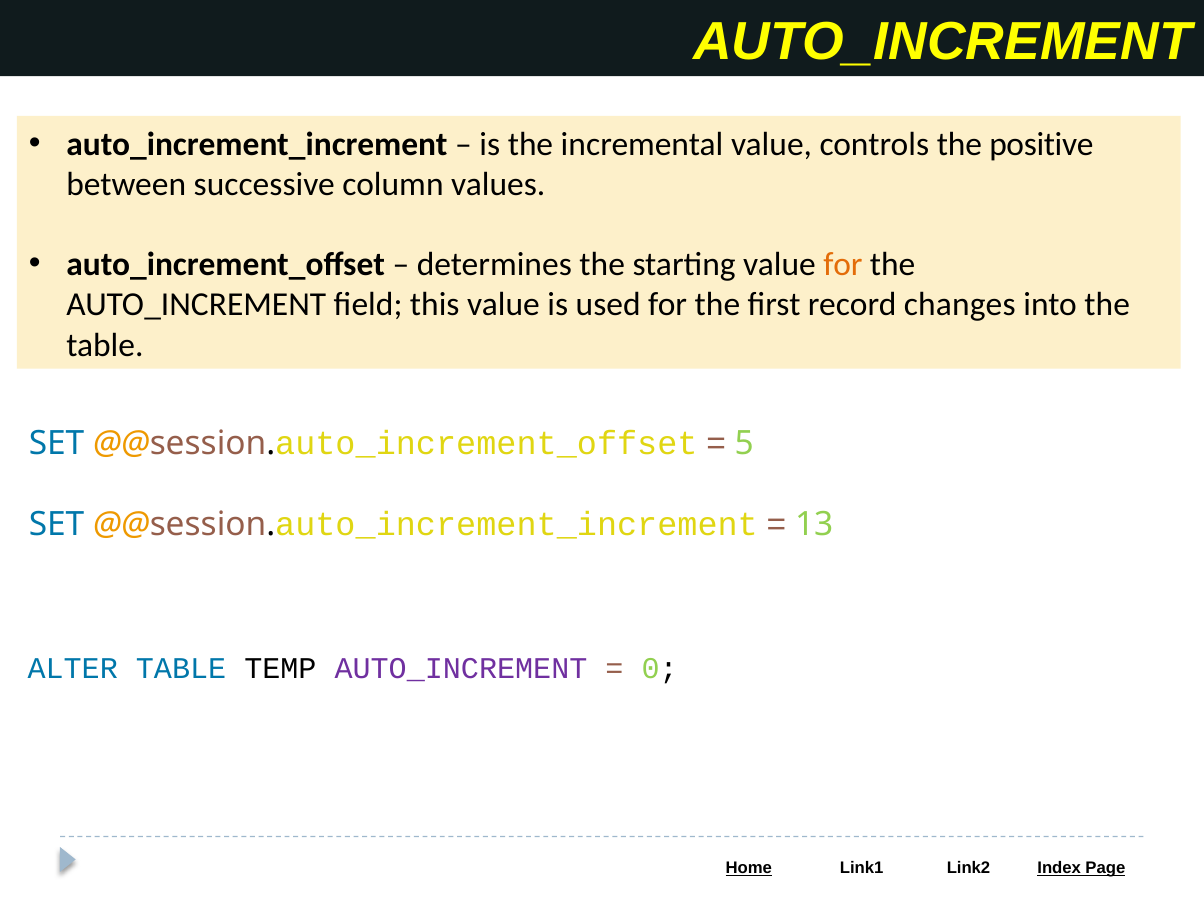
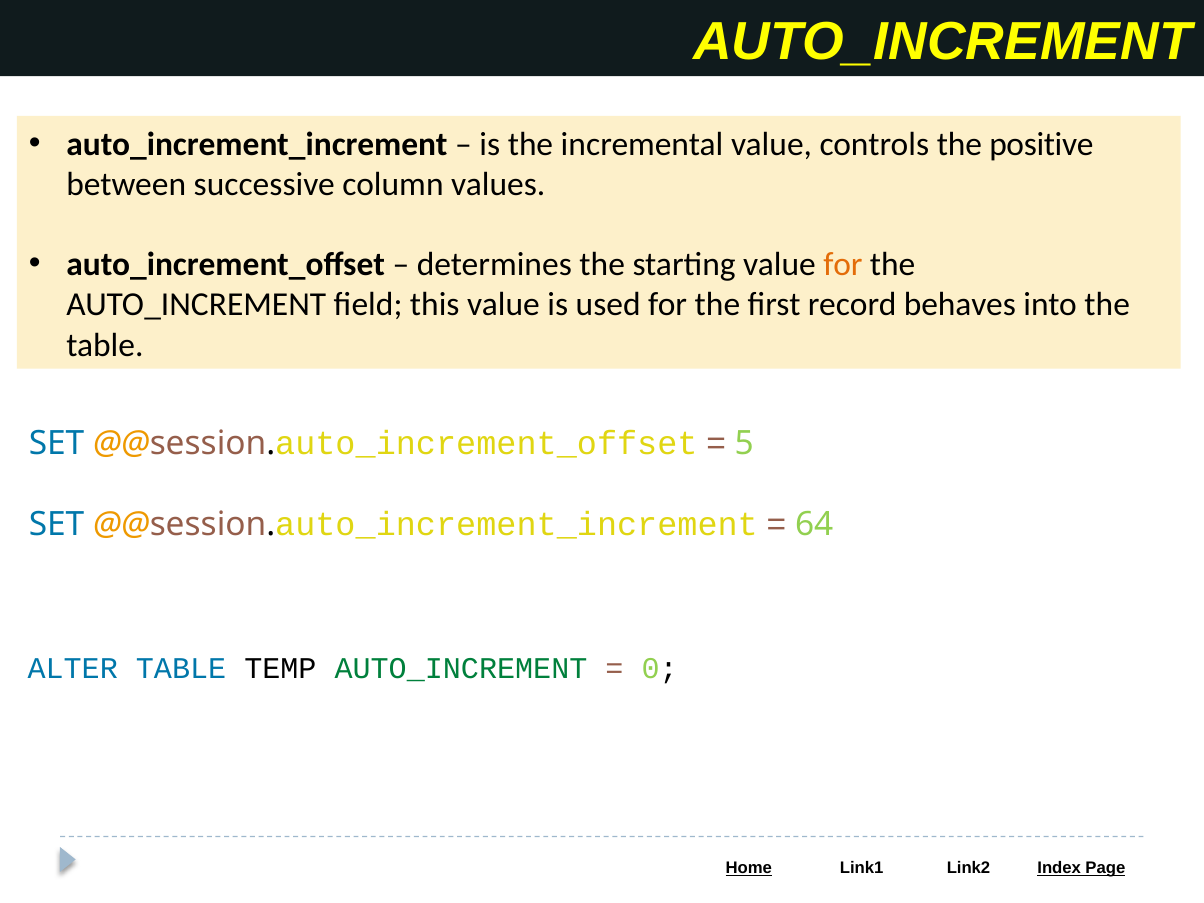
changes: changes -> behaves (960, 305)
13: 13 -> 64 (814, 524)
AUTO_INCREMENT colour: purple -> green (461, 668)
